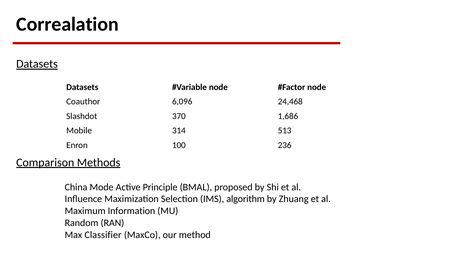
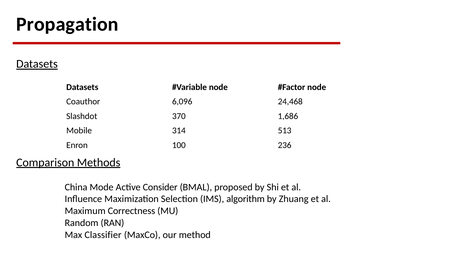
Correalation: Correalation -> Propagation (67, 24)
Principle: Principle -> Consider (160, 187)
Information: Information -> Correctness (131, 211)
